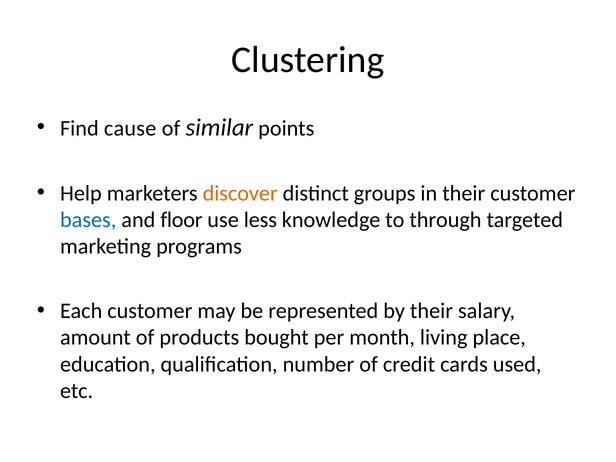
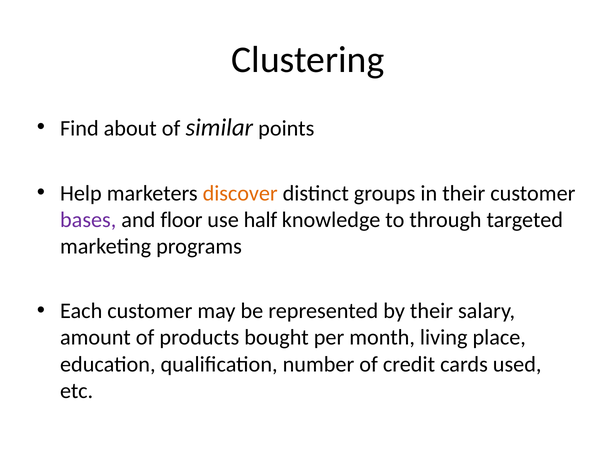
cause: cause -> about (130, 128)
bases colour: blue -> purple (88, 220)
less: less -> half (260, 220)
